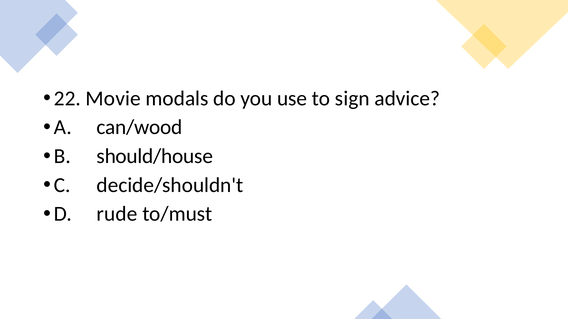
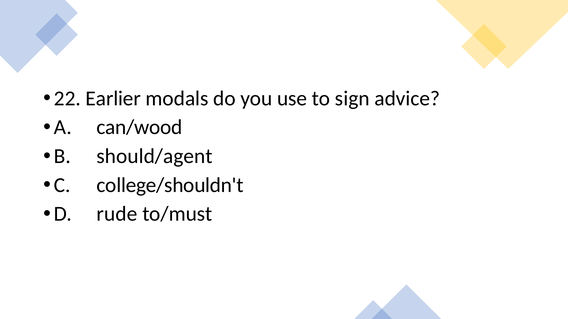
Movie: Movie -> Earlier (113, 99)
should/house: should/house -> should/agent (155, 156)
decide/shouldn't: decide/shouldn't -> college/shouldn't (170, 185)
